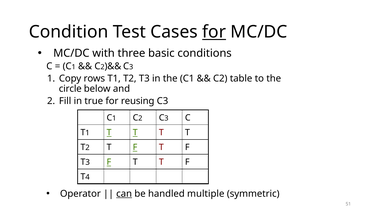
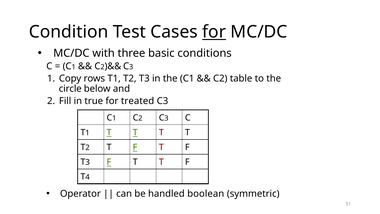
reusing: reusing -> treated (138, 101)
can underline: present -> none (124, 194)
multiple: multiple -> boolean (206, 194)
